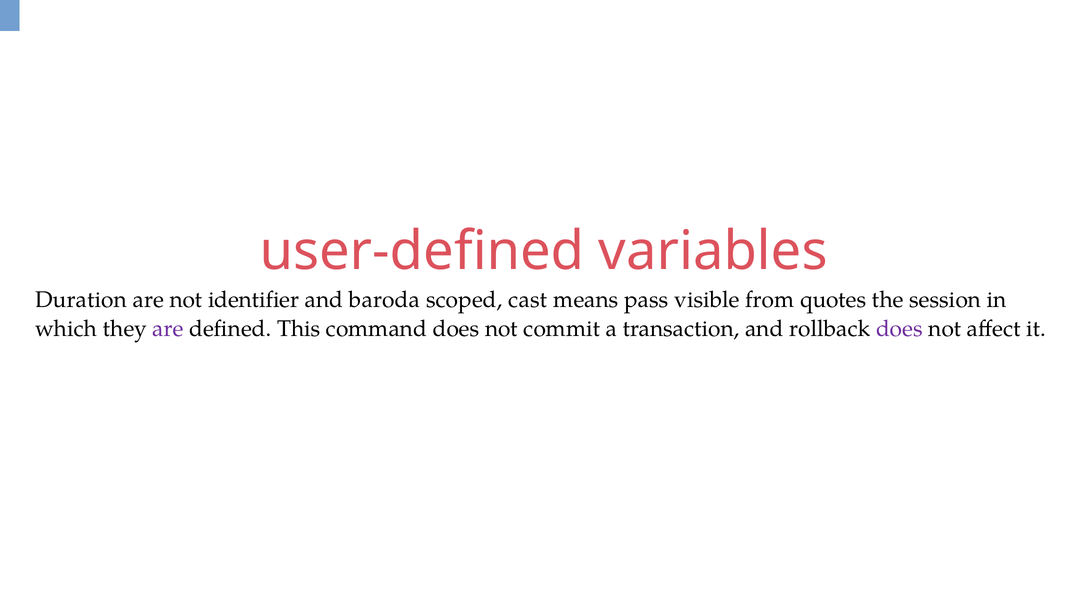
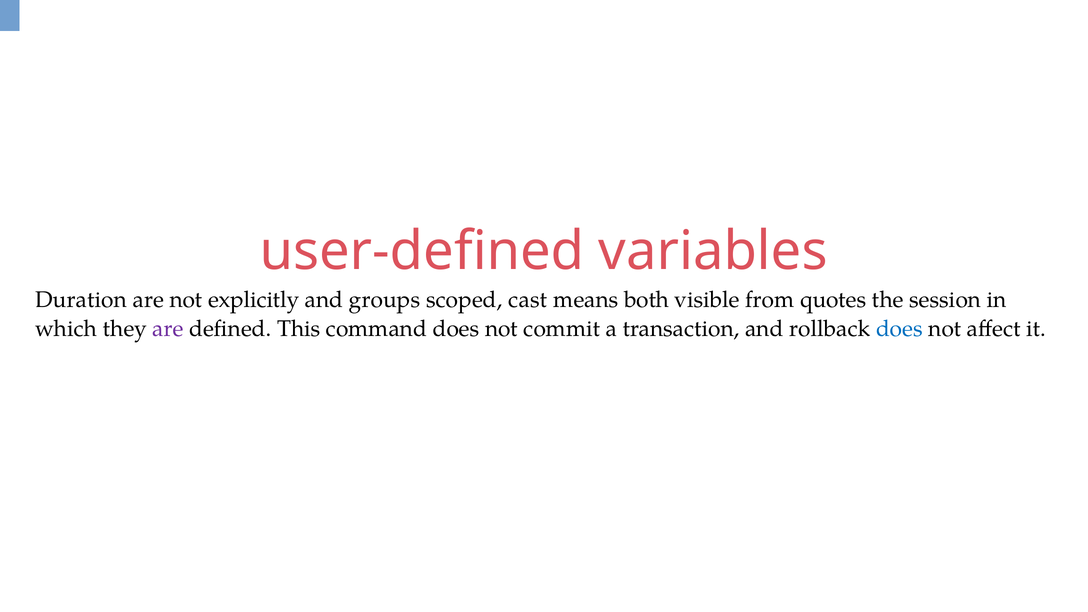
identifier: identifier -> explicitly (254, 300)
baroda: baroda -> groups (385, 300)
pass: pass -> both (647, 300)
does colour: purple -> blue (899, 329)
